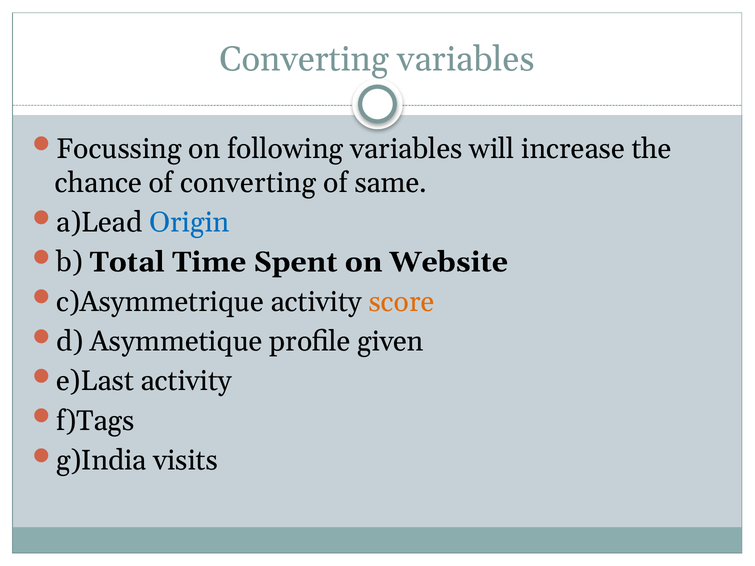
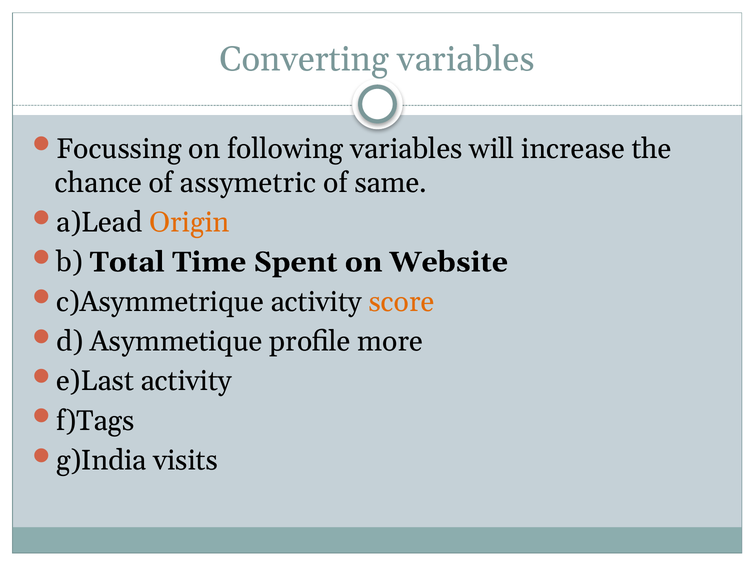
of converting: converting -> assymetric (248, 183)
Origin colour: blue -> orange (189, 222)
given: given -> more (390, 342)
